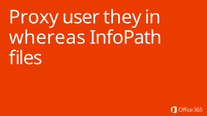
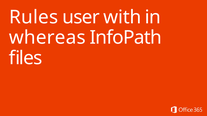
Proxy: Proxy -> Rules (34, 17)
they: they -> with (122, 17)
